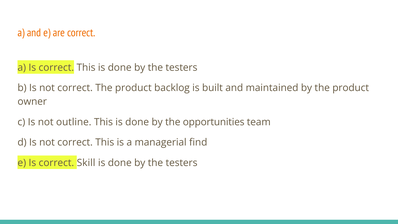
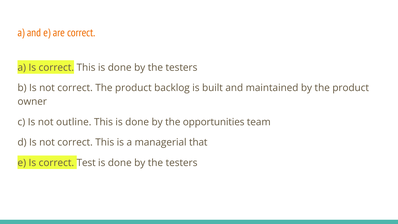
find: find -> that (198, 142)
Skill: Skill -> Test (86, 163)
